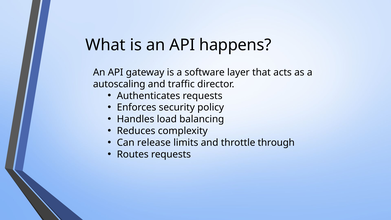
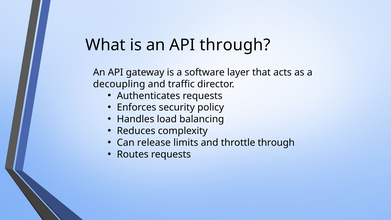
API happens: happens -> through (235, 45)
autoscaling: autoscaling -> decoupling (119, 84)
